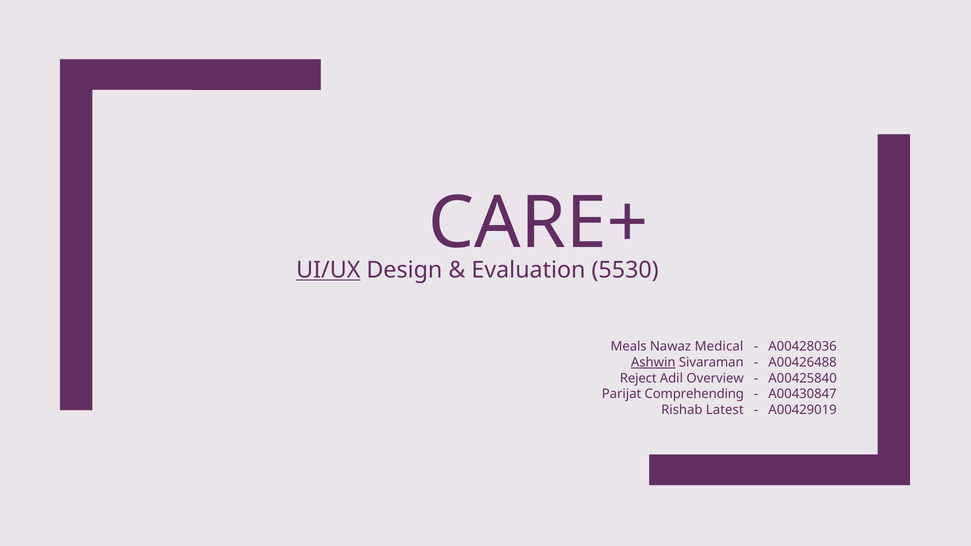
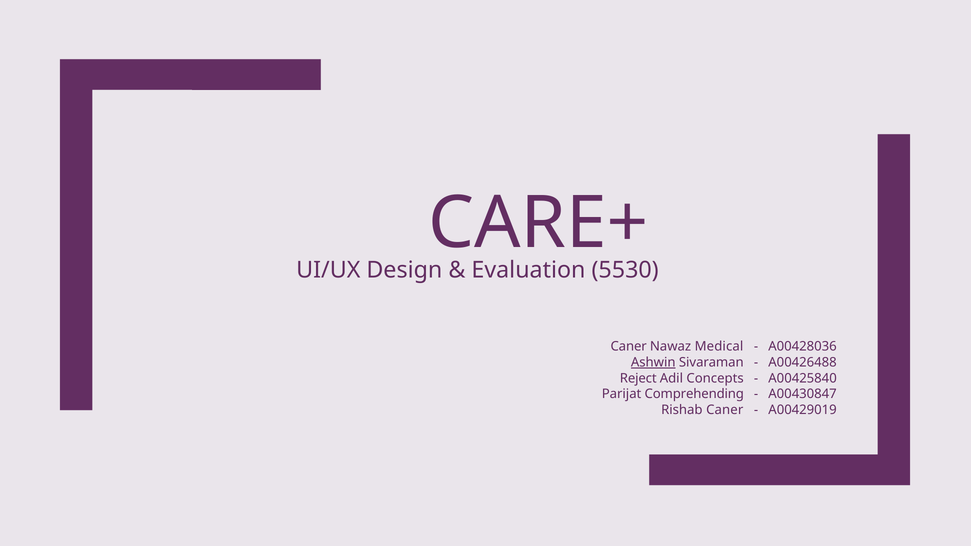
UI/UX underline: present -> none (328, 270)
Meals: Meals -> Caner (629, 347)
Overview: Overview -> Concepts (715, 378)
Rishab Latest: Latest -> Caner (725, 410)
